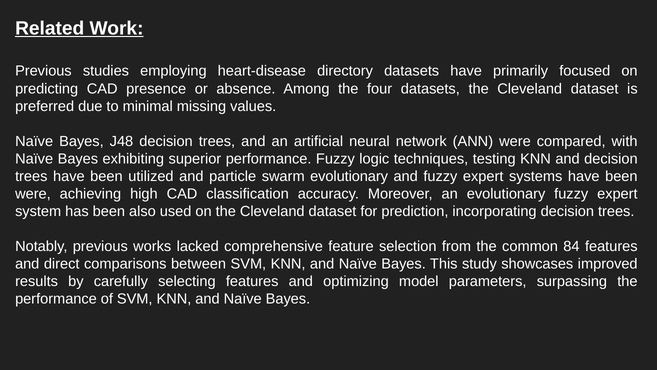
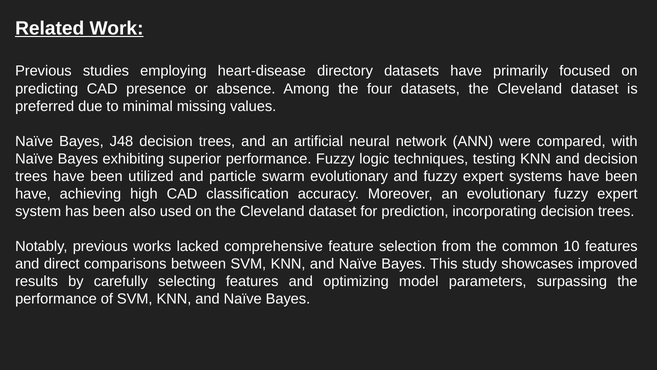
were: were -> have (33, 194)
84: 84 -> 10 (571, 246)
